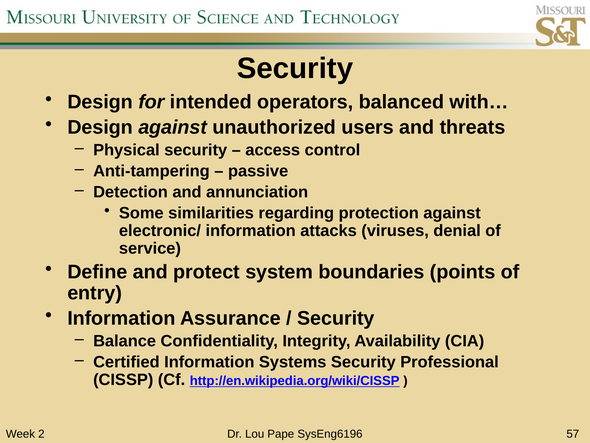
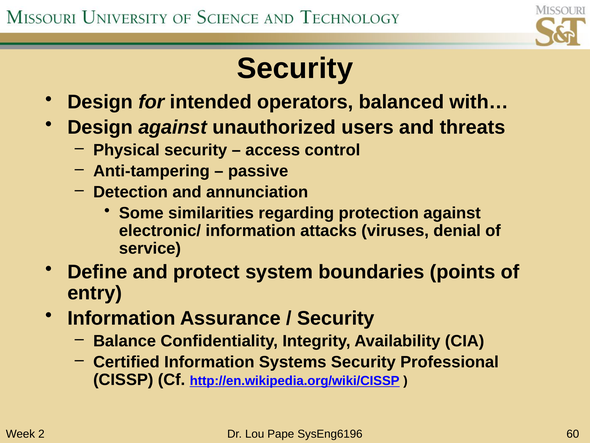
57: 57 -> 60 (573, 433)
